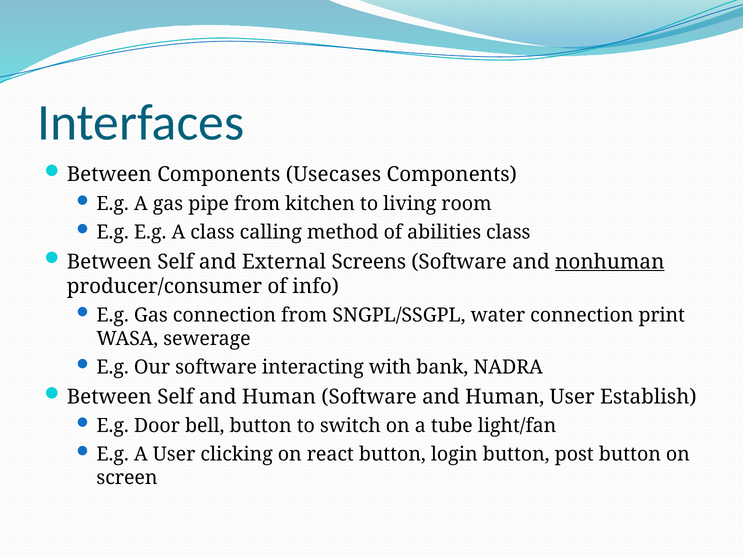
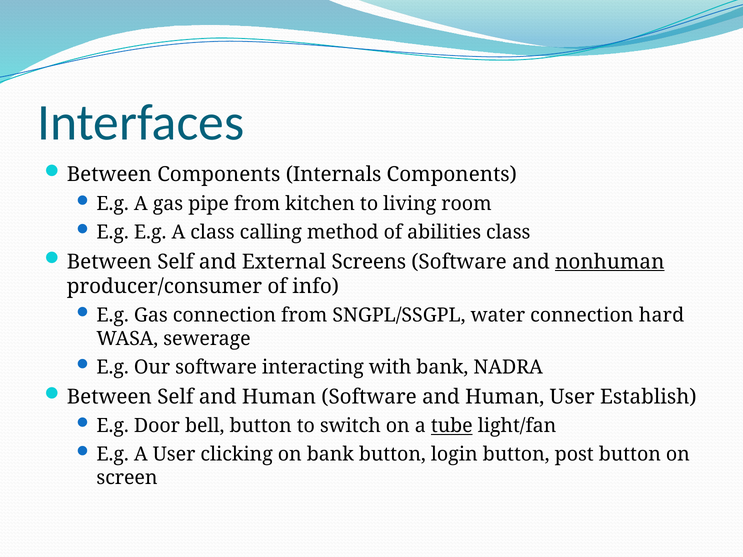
Usecases: Usecases -> Internals (334, 175)
print: print -> hard (662, 316)
tube underline: none -> present (452, 426)
on react: react -> bank (330, 455)
